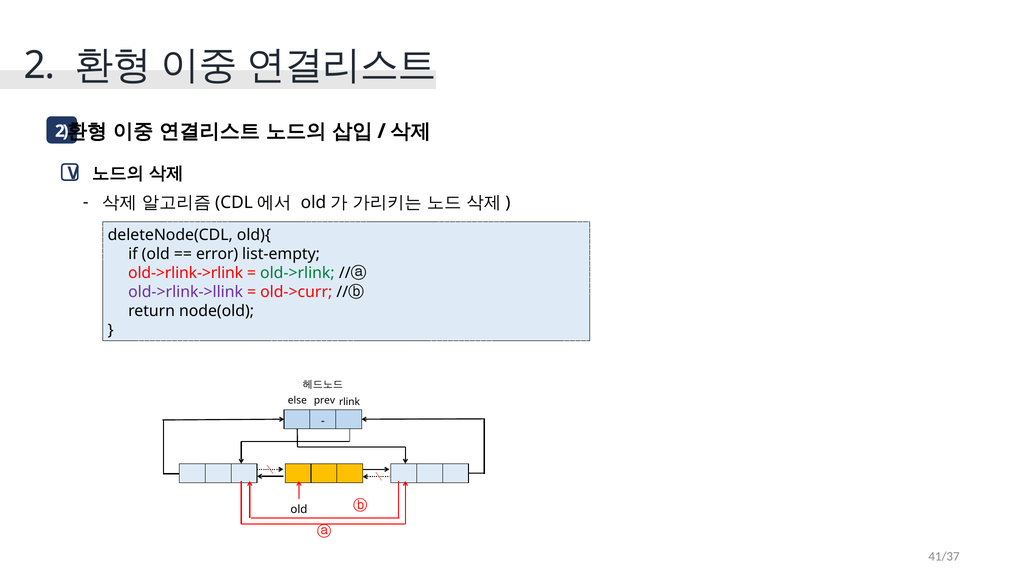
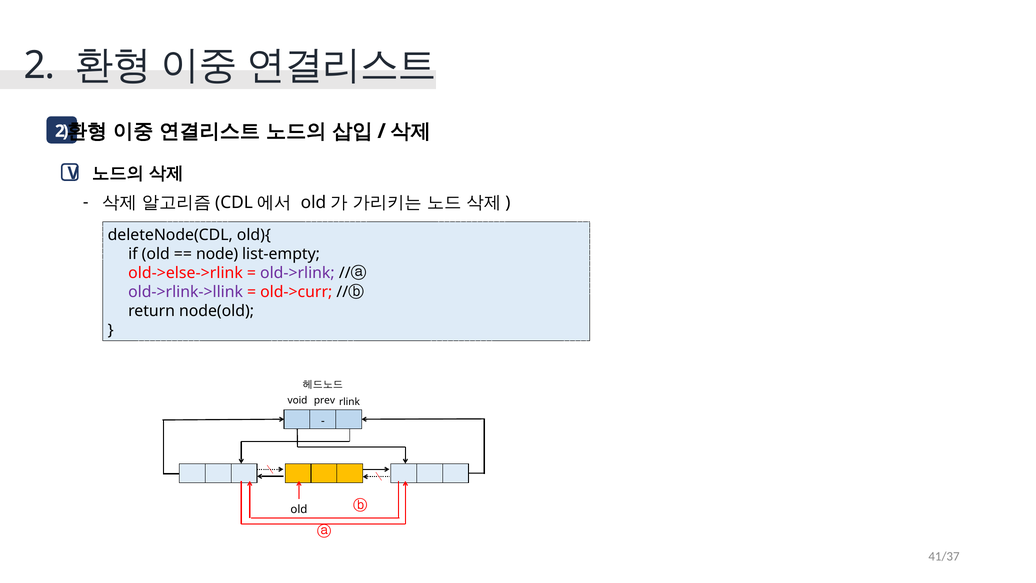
error: error -> node (217, 254)
old->rlink->rlink: old->rlink->rlink -> old->else->rlink (186, 273)
old->rlink colour: green -> purple (297, 273)
else: else -> void (297, 400)
